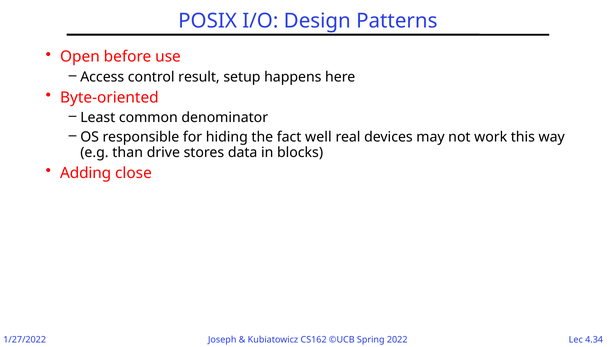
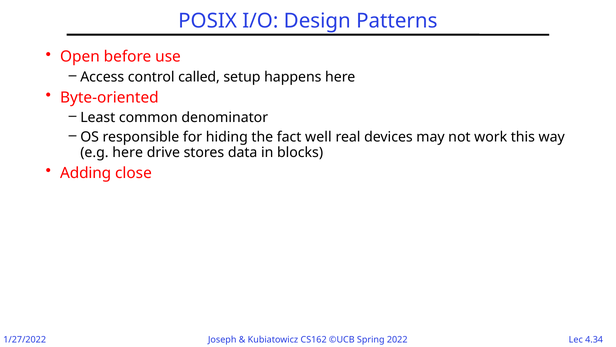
result: result -> called (199, 77)
e.g than: than -> here (128, 152)
